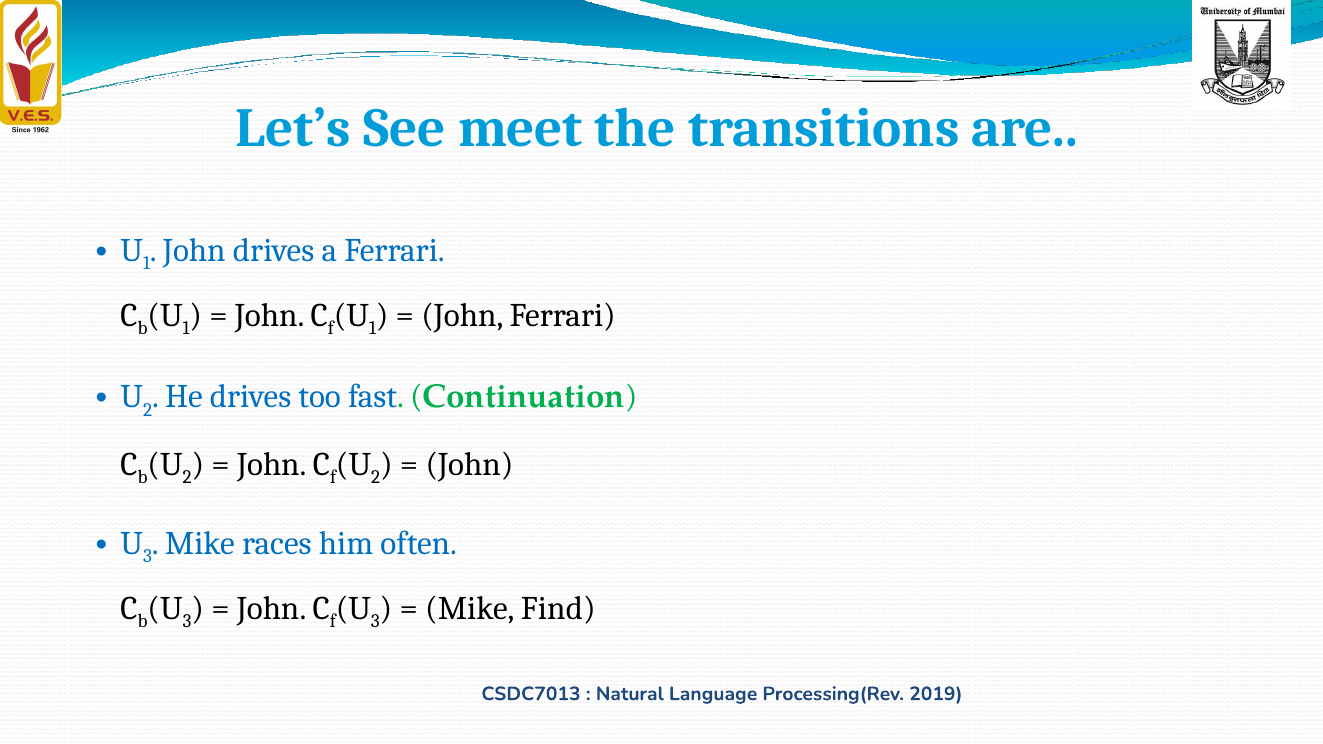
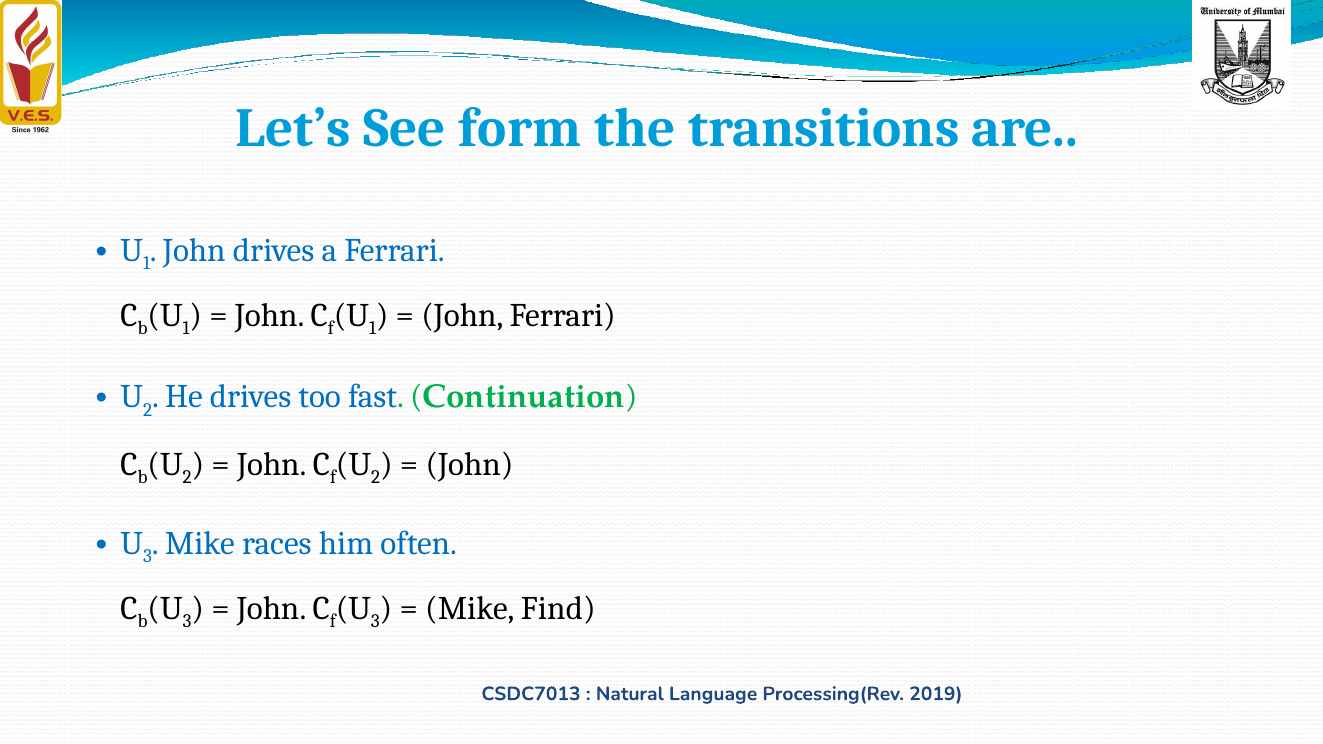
meet: meet -> form (520, 128)
